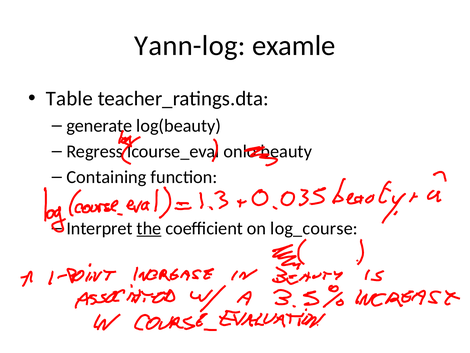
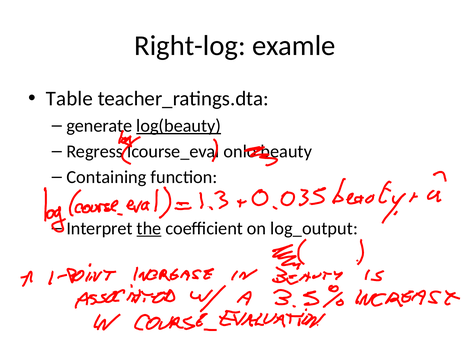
Yann-log: Yann-log -> Right-log (190, 45)
log(beauty underline: none -> present (179, 126)
log_course: log_course -> log_output (314, 228)
